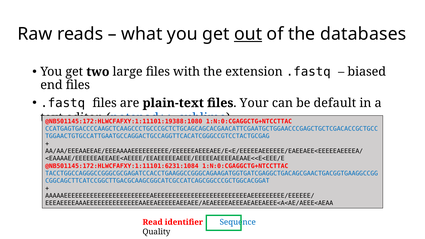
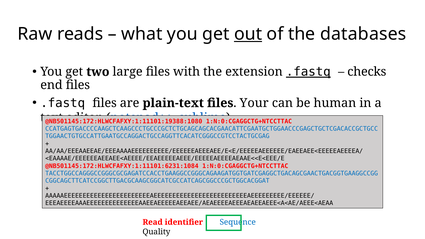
.fastq underline: none -> present (308, 72)
biased: biased -> checks (367, 72)
default: default -> human (335, 103)
